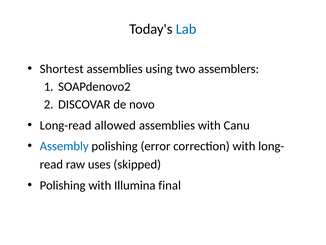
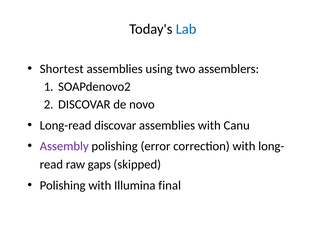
Long-read allowed: allowed -> discovar (115, 125)
Assembly colour: blue -> purple (64, 146)
uses: uses -> gaps (99, 164)
